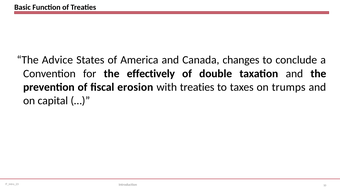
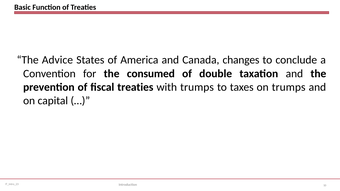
effectively: effectively -> consumed (151, 74)
fiscal erosion: erosion -> treaties (135, 87)
with treaties: treaties -> trumps (197, 87)
